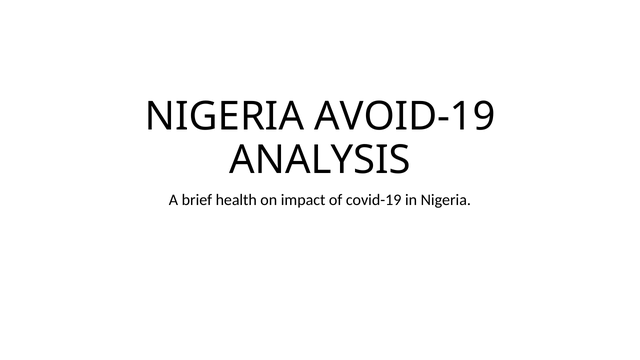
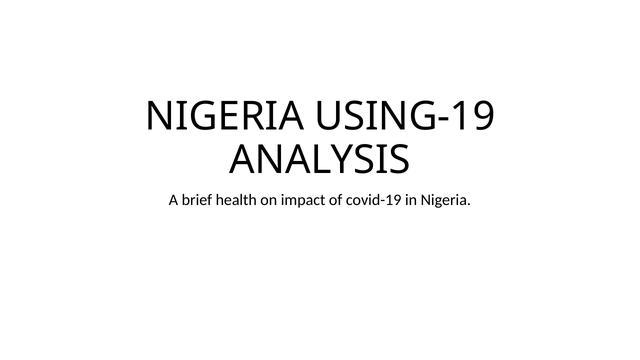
AVOID-19: AVOID-19 -> USING-19 (405, 117)
